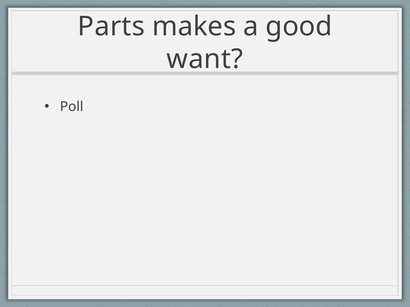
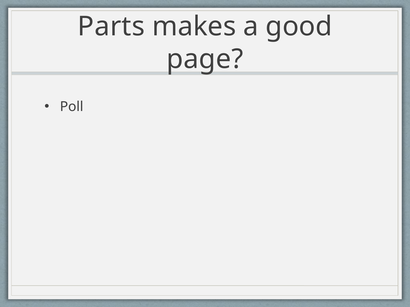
want: want -> page (205, 59)
